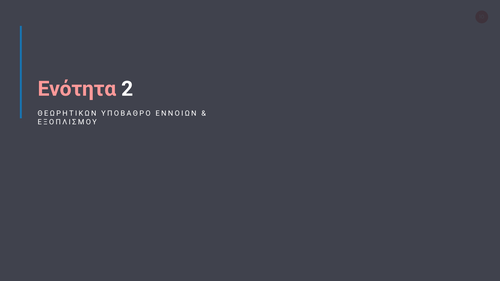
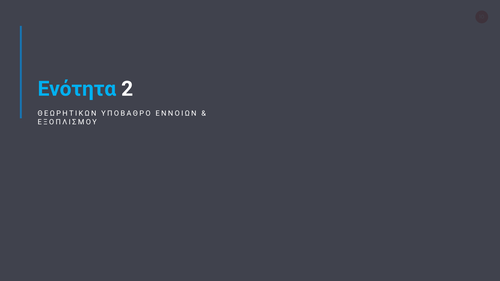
Ενότητα colour: pink -> light blue (77, 89)
